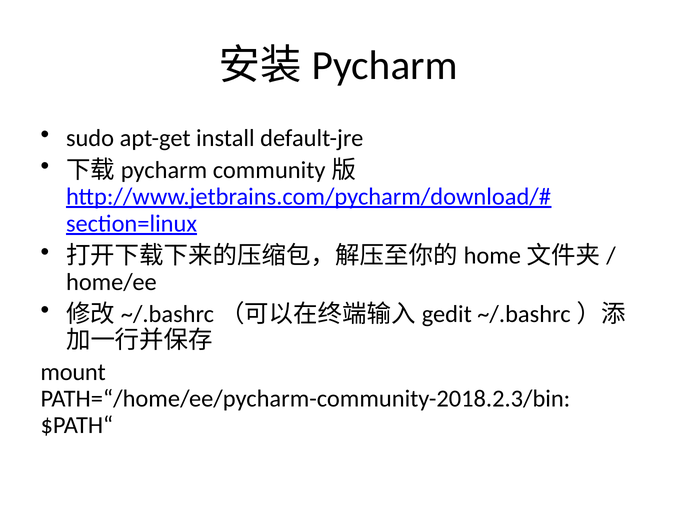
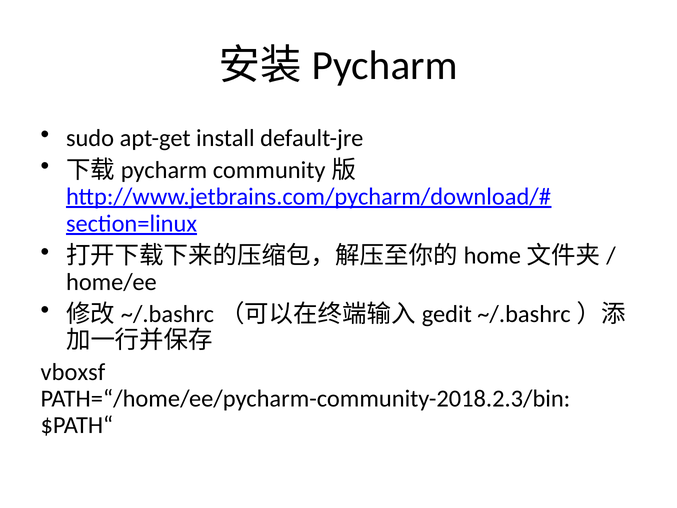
mount: mount -> vboxsf (73, 372)
